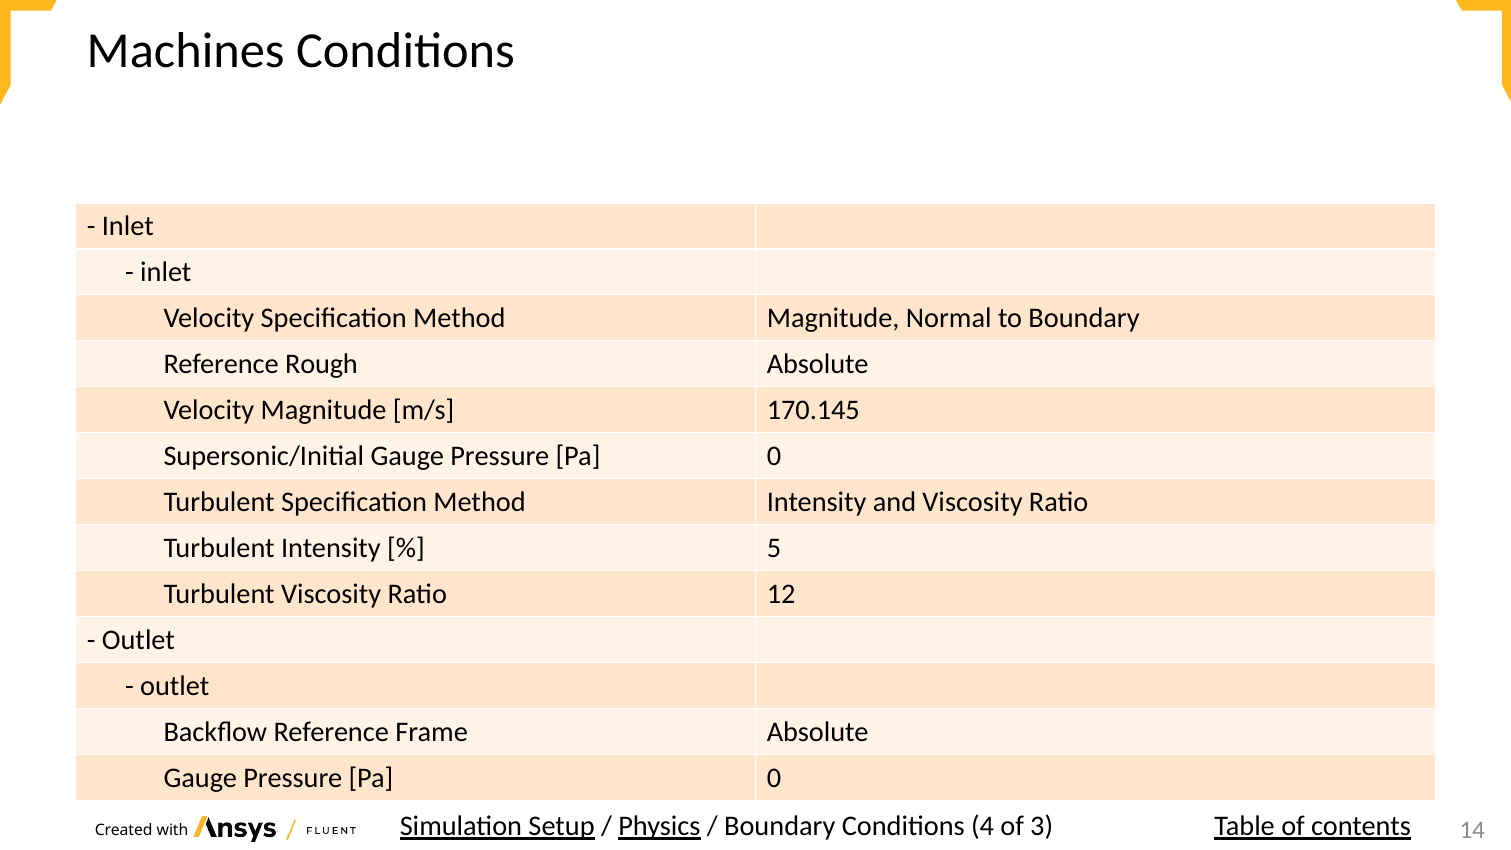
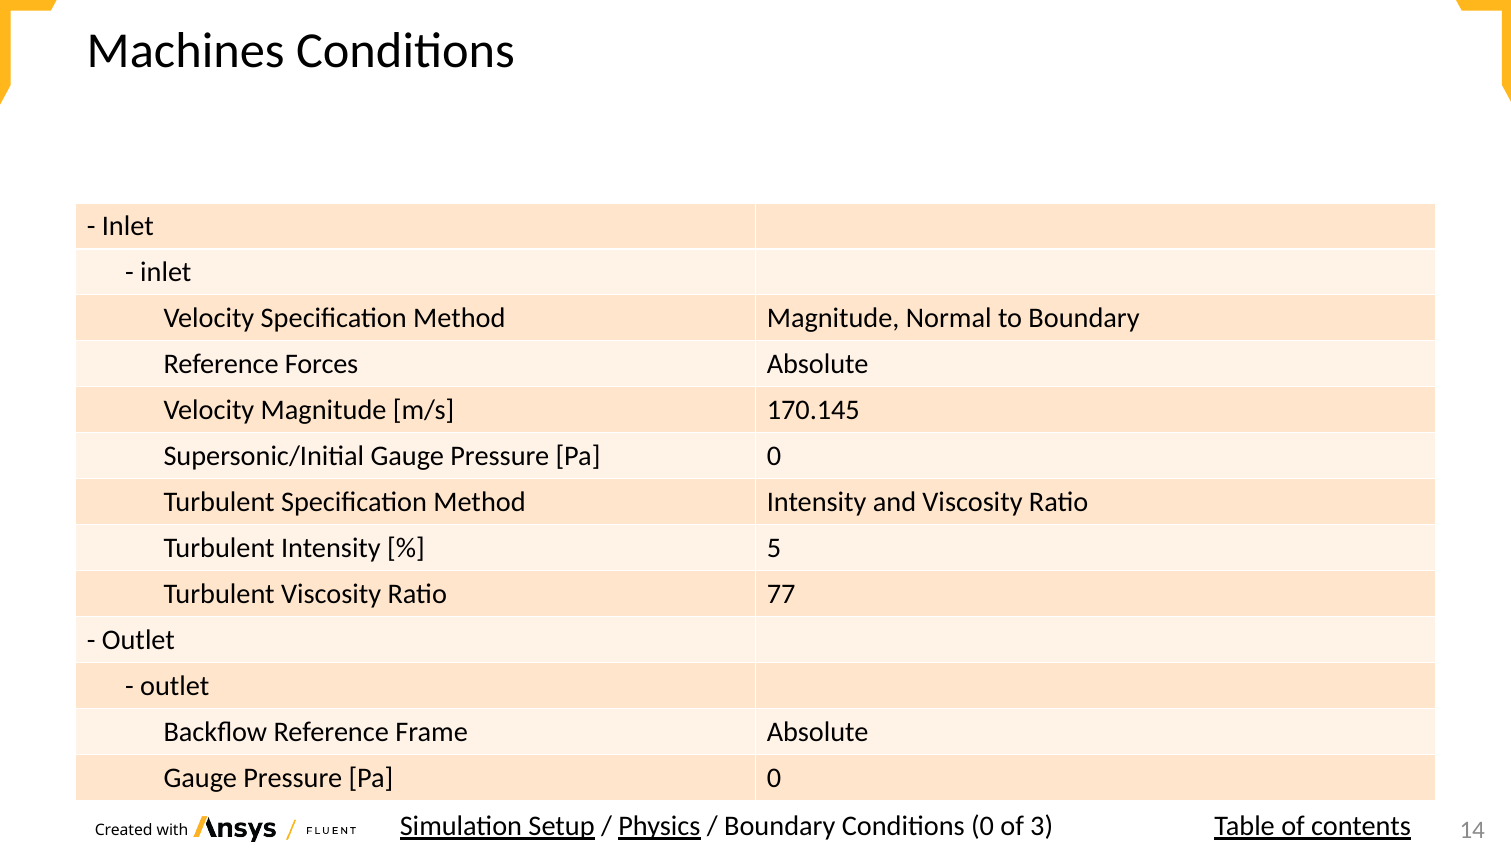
Rough: Rough -> Forces (322, 364)
12: 12 -> 77 (781, 594)
Conditions 4: 4 -> 0 (983, 826)
